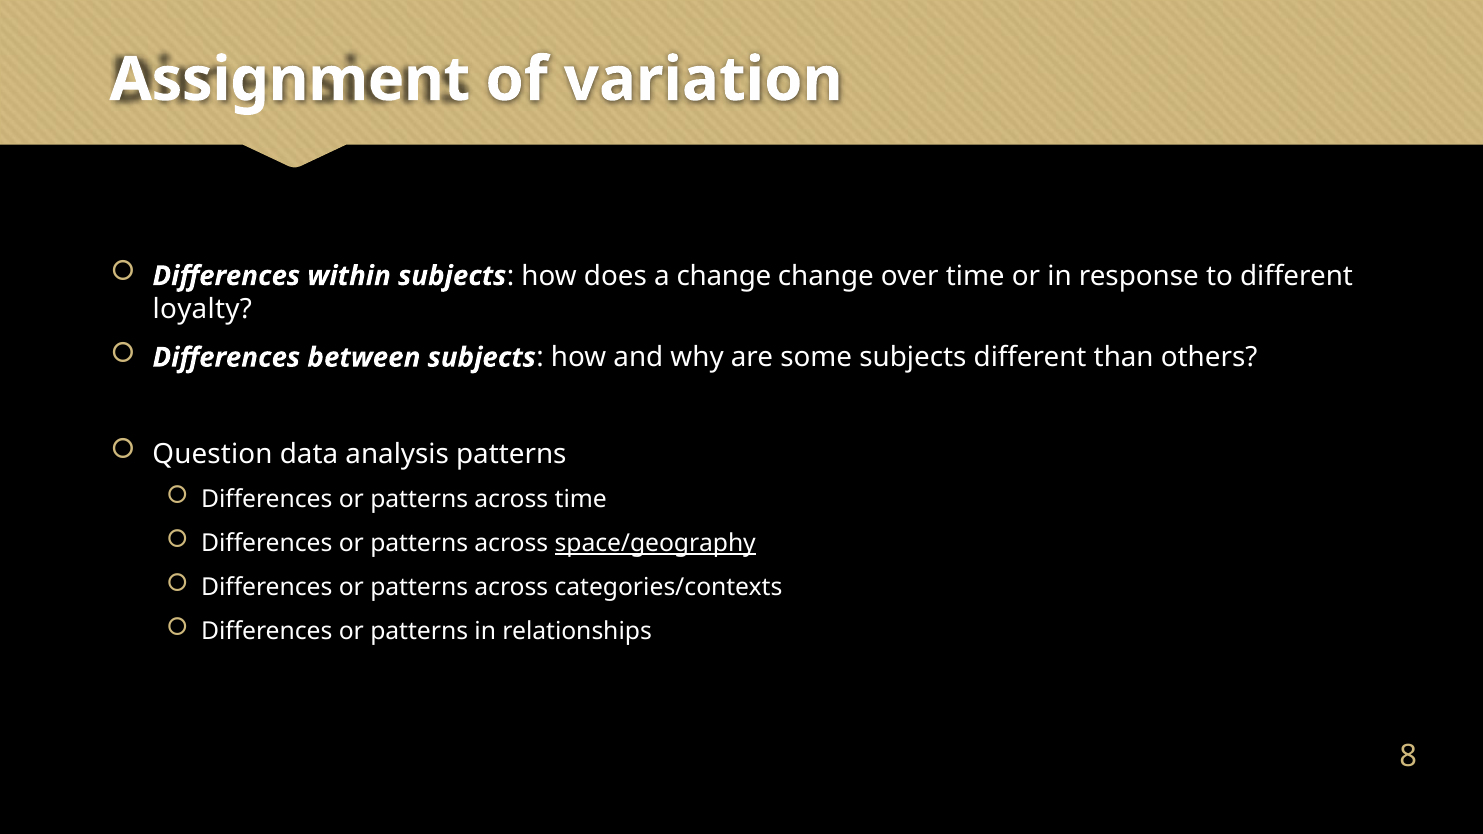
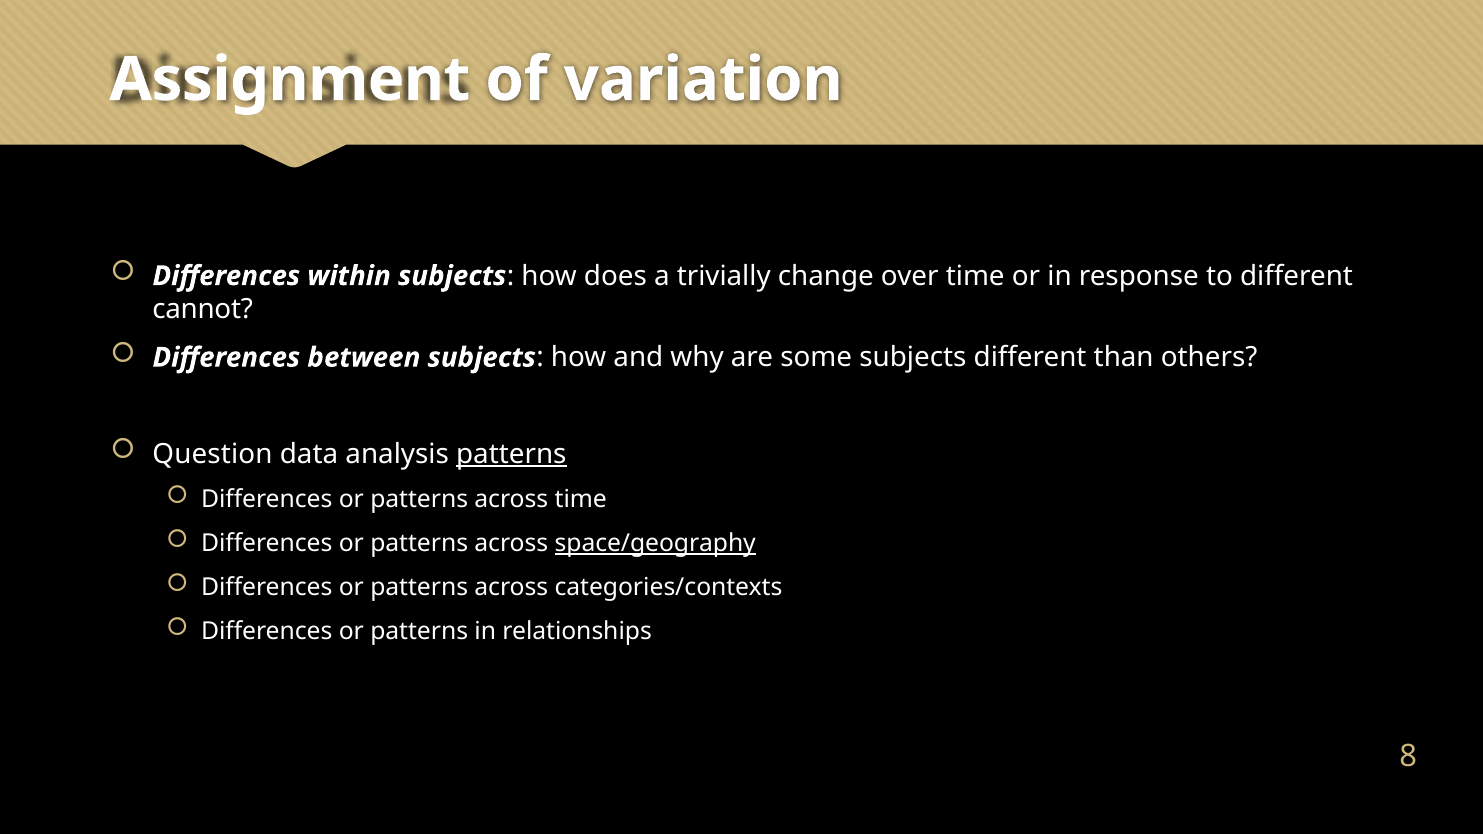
a change: change -> trivially (724, 276)
loyalty: loyalty -> cannot (203, 309)
patterns underline: none -> present (511, 454)
